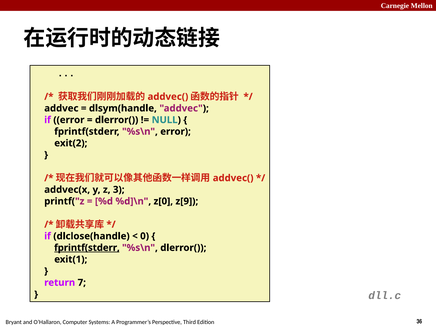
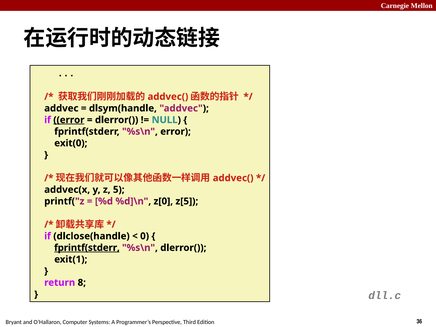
error underline: none -> present (69, 120)
exit(2: exit(2 -> exit(0 (71, 143)
3: 3 -> 5 (119, 190)
z[9: z[9 -> z[5 (187, 201)
7: 7 -> 8 (82, 283)
